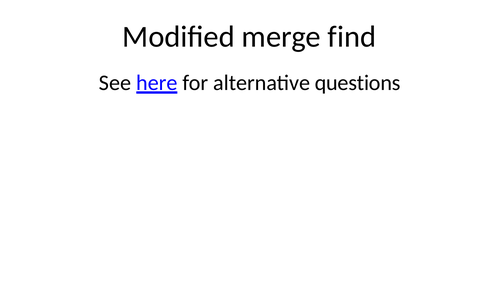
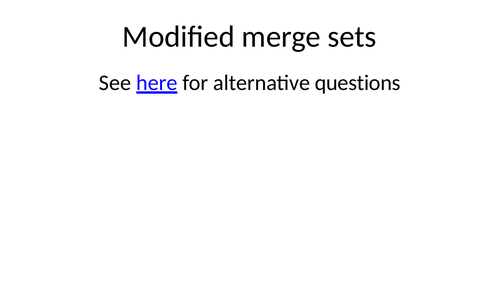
find: find -> sets (352, 37)
